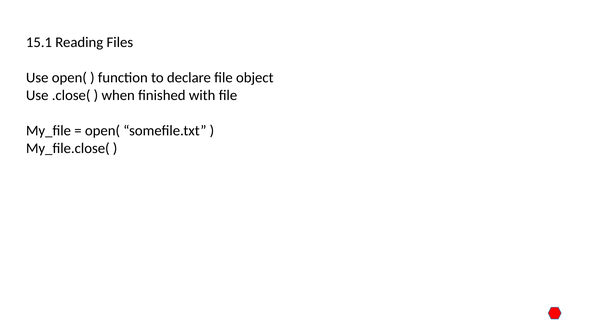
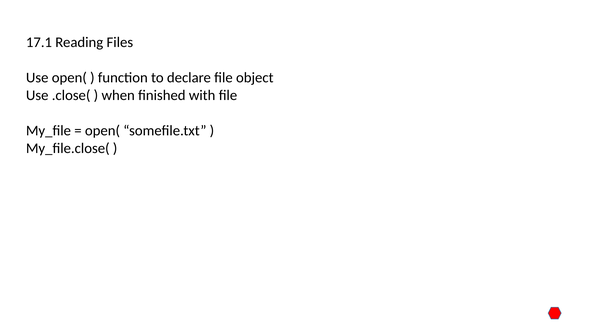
15.1: 15.1 -> 17.1 (39, 42)
